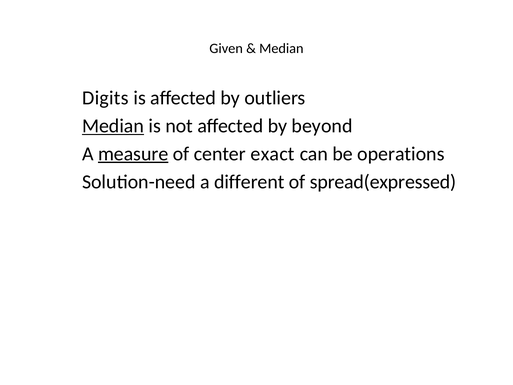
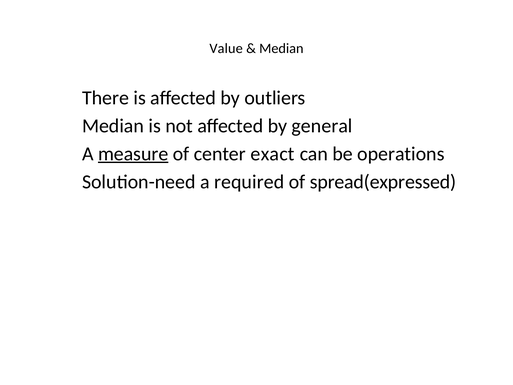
Given: Given -> Value (226, 48)
Digits: Digits -> There (106, 98)
Median underline: present -> none (113, 126)
beyond: beyond -> general (322, 126)
different: different -> required (249, 182)
